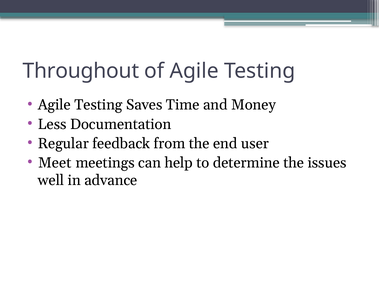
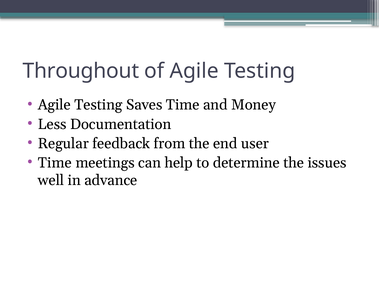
Meet: Meet -> Time (55, 163)
